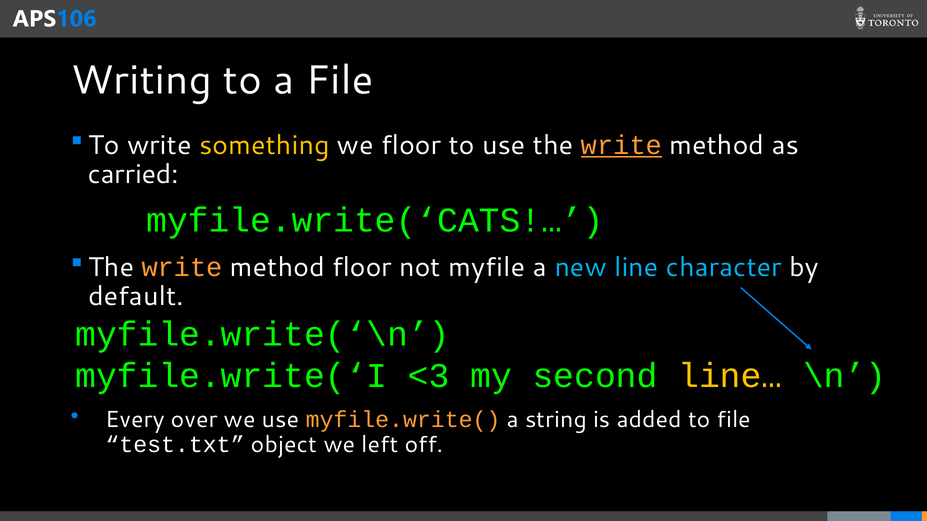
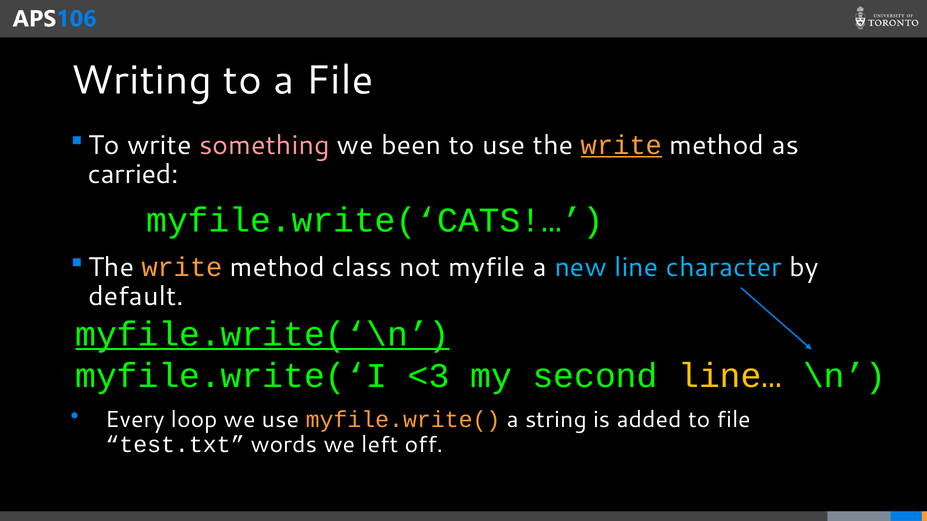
something colour: yellow -> pink (264, 145)
we floor: floor -> been (411, 145)
method floor: floor -> class (362, 268)
myfile.write(‘\n underline: none -> present (263, 334)
over: over -> loop (194, 420)
object: object -> words (284, 445)
